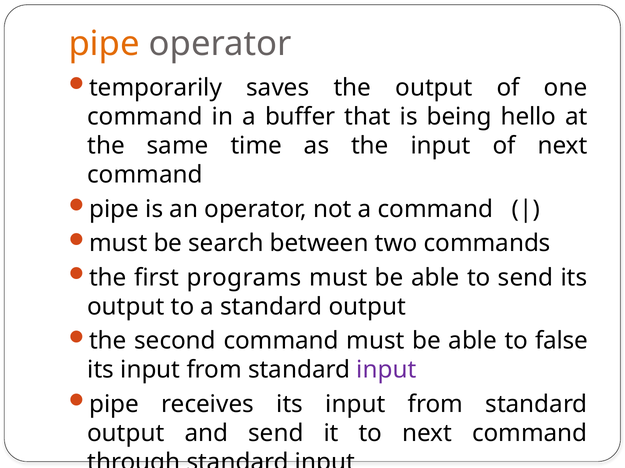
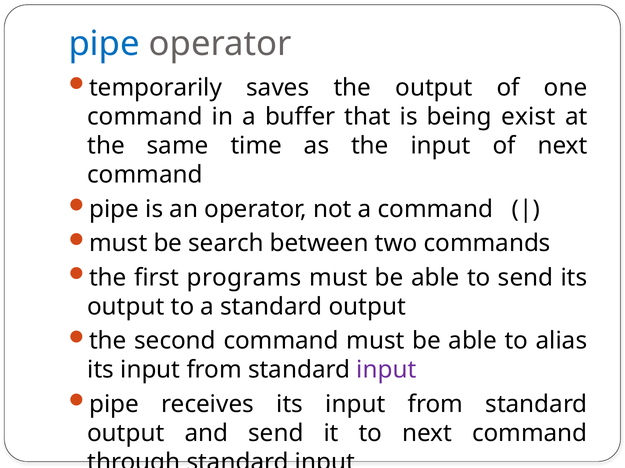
pipe colour: orange -> blue (104, 44)
hello: hello -> exist (528, 117)
false: false -> alias (561, 341)
